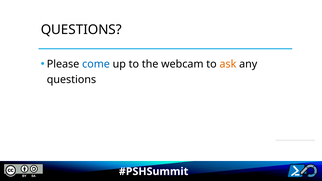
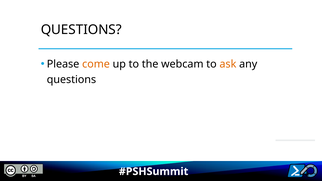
come colour: blue -> orange (96, 64)
